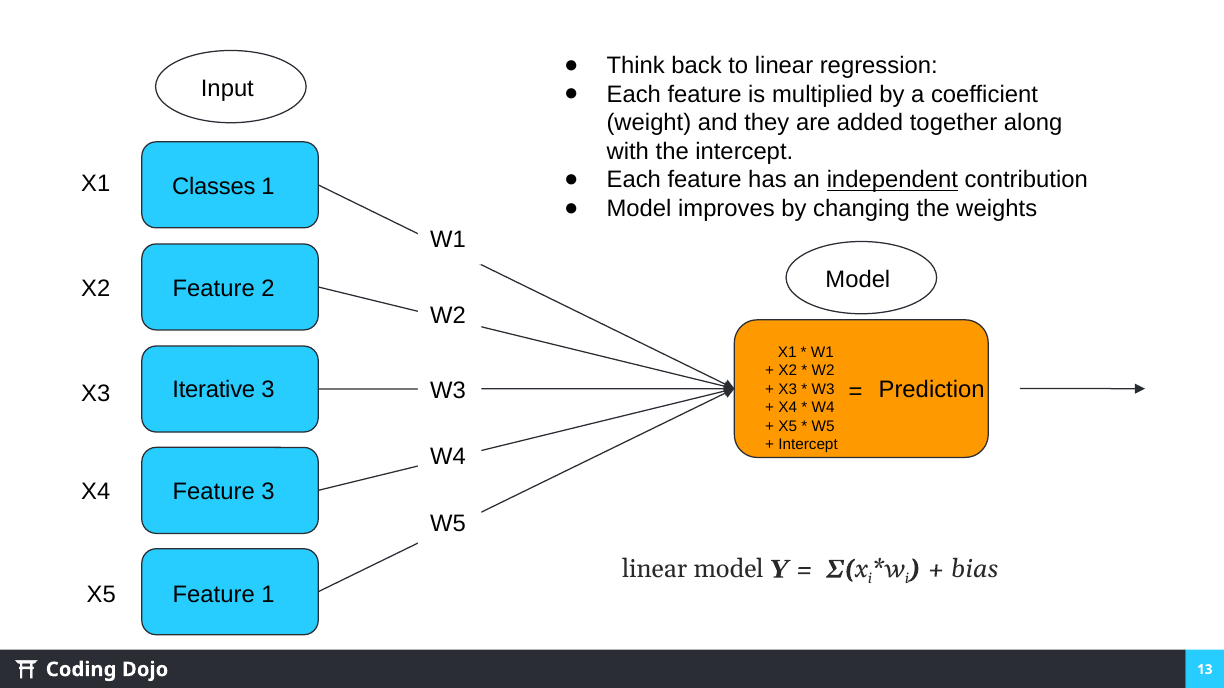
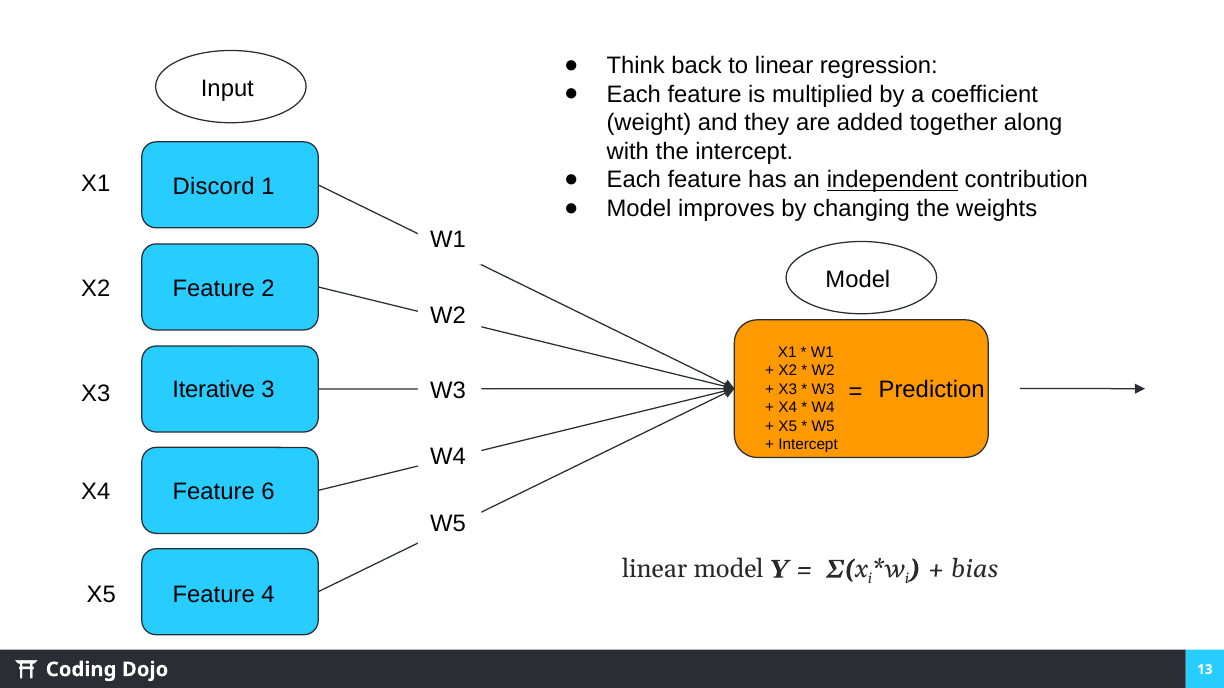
Classes: Classes -> Discord (214, 186)
Feature 3: 3 -> 6 (268, 492)
Feature 1: 1 -> 4 (268, 595)
